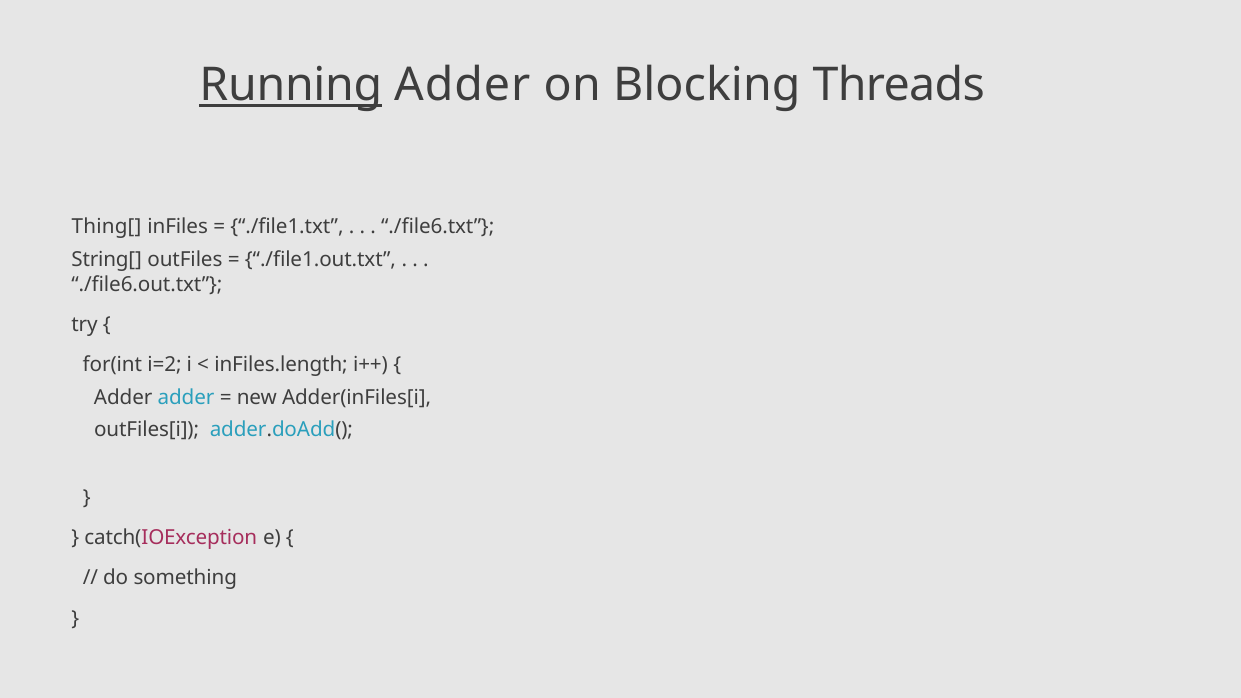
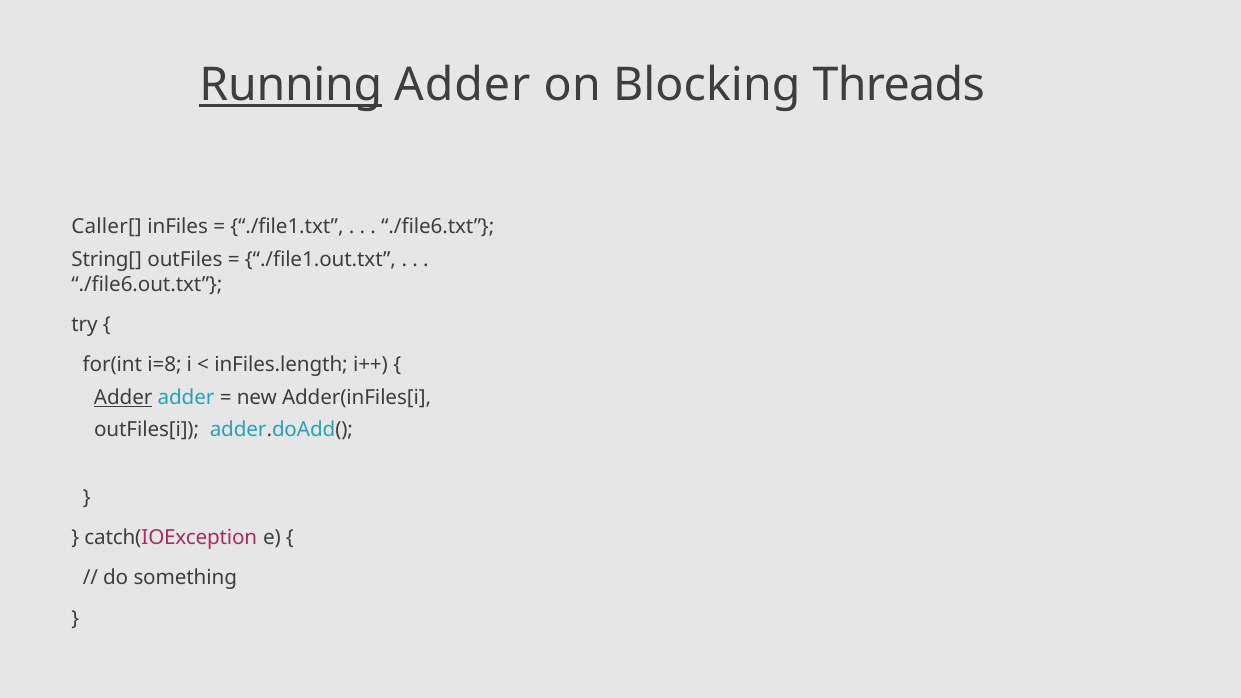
Thing[: Thing[ -> Caller[ (107, 227)
i=2: i=2 -> i=8 (164, 365)
Adder underline: none -> present (123, 397)
